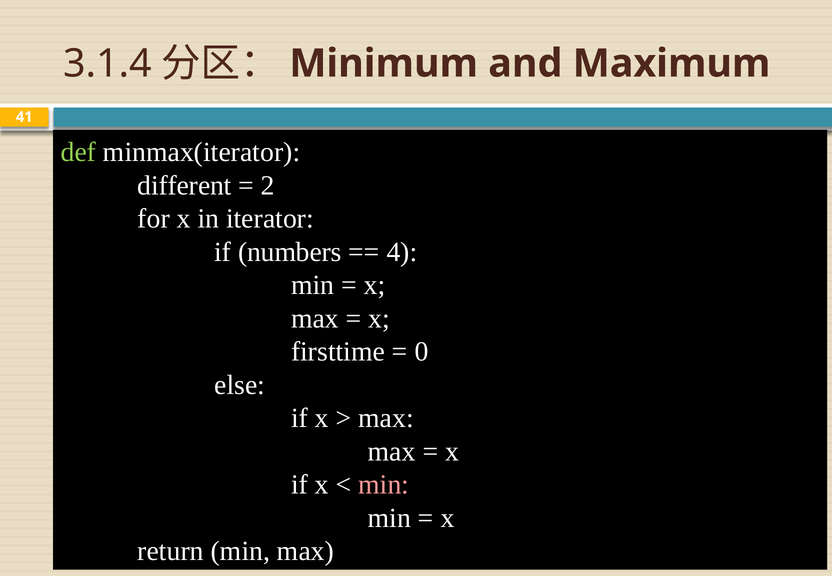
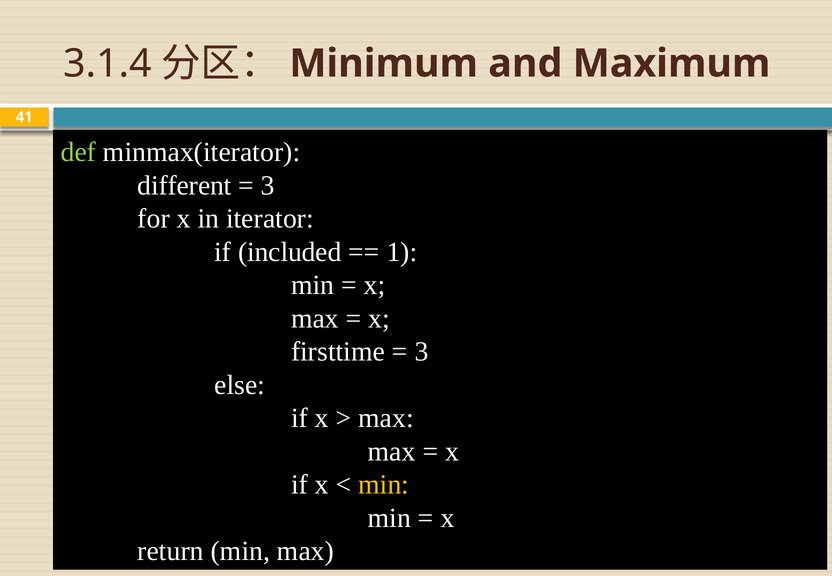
2: 2 -> 3 (268, 185)
numbers: numbers -> included (290, 252)
4: 4 -> 1 (402, 252)
0: 0 -> 3 (422, 352)
min colour: pink -> yellow (384, 485)
